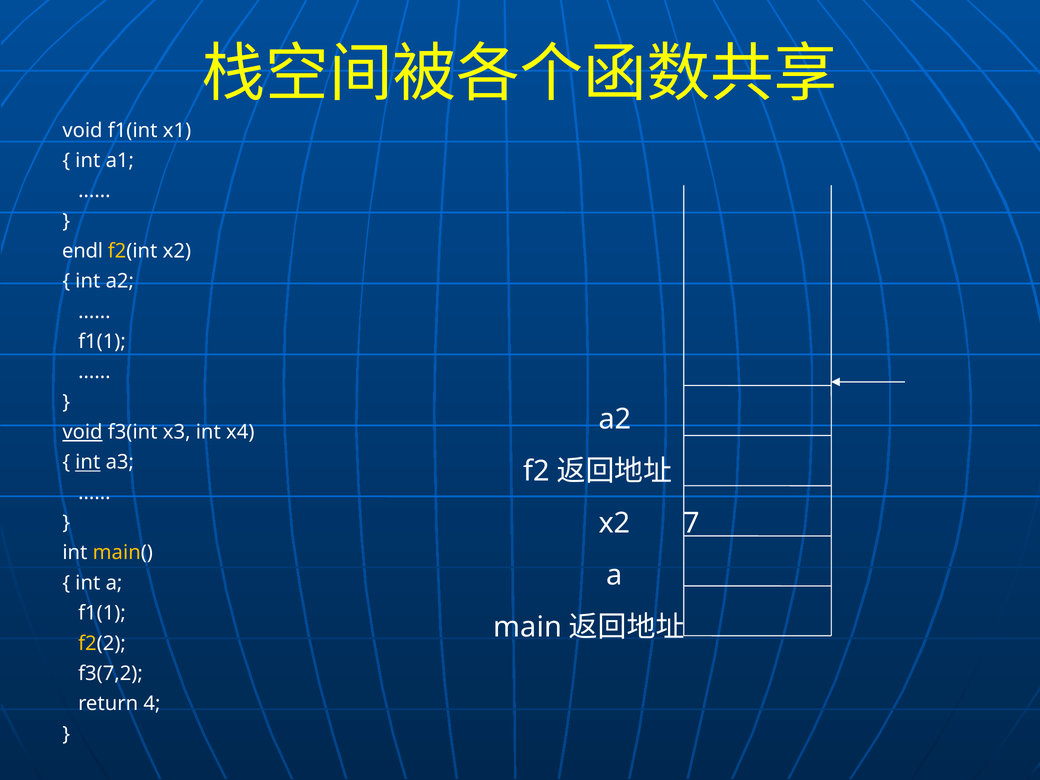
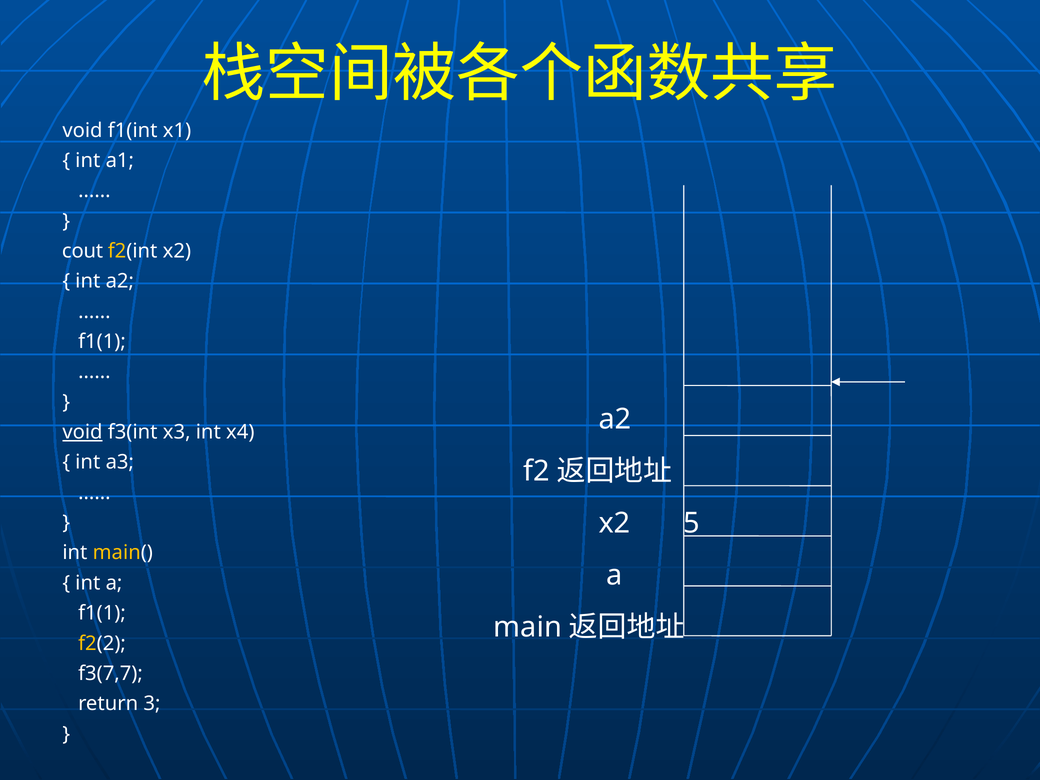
endl: endl -> cout (83, 251)
int underline: present -> none (88, 462)
7: 7 -> 5 (691, 523)
f3(7,2: f3(7,2 -> f3(7,7 (110, 674)
4: 4 -> 3 (152, 704)
